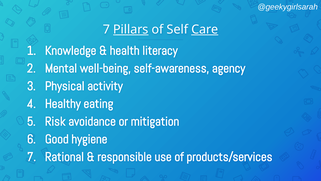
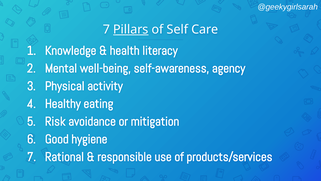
Care underline: present -> none (205, 29)
